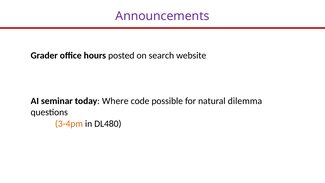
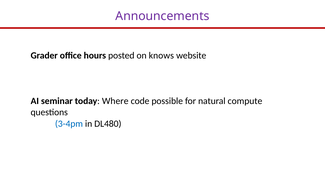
search: search -> knows (161, 55)
dilemma: dilemma -> compute (245, 101)
3-4pm colour: orange -> blue (69, 124)
